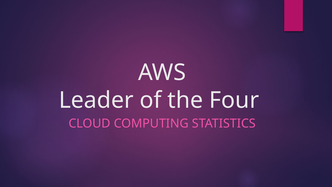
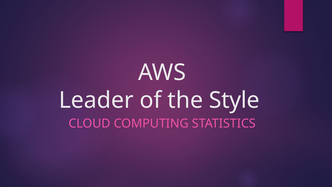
Four: Four -> Style (234, 100)
